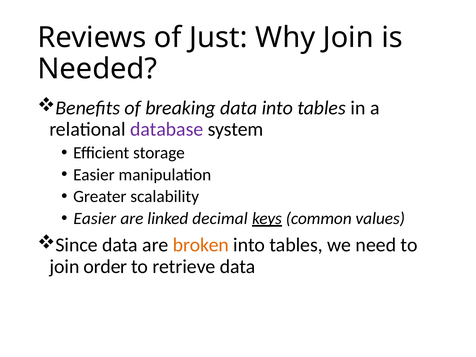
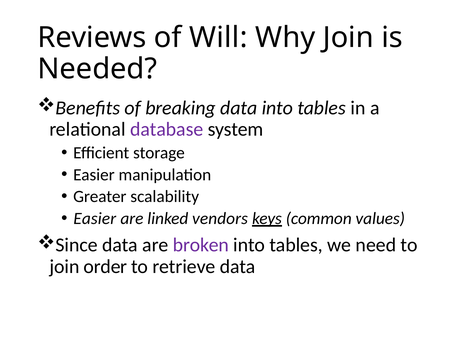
Just: Just -> Will (218, 38)
decimal: decimal -> vendors (220, 218)
broken colour: orange -> purple (201, 245)
